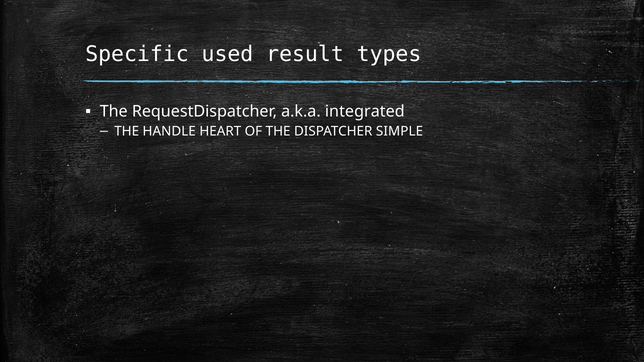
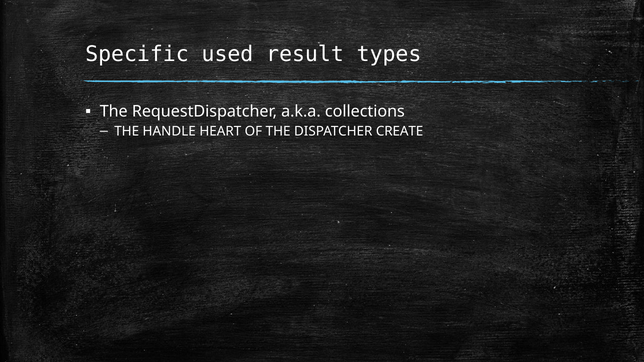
integrated: integrated -> collections (365, 112)
SIMPLE: SIMPLE -> CREATE (400, 132)
